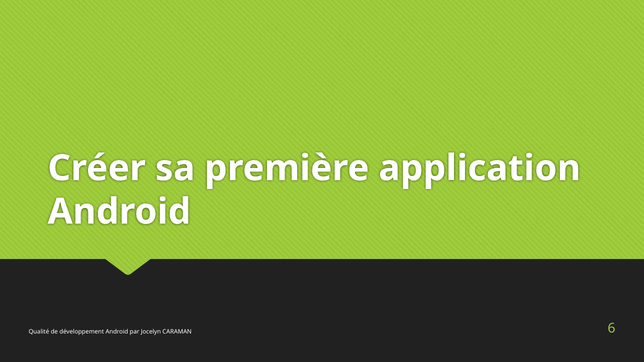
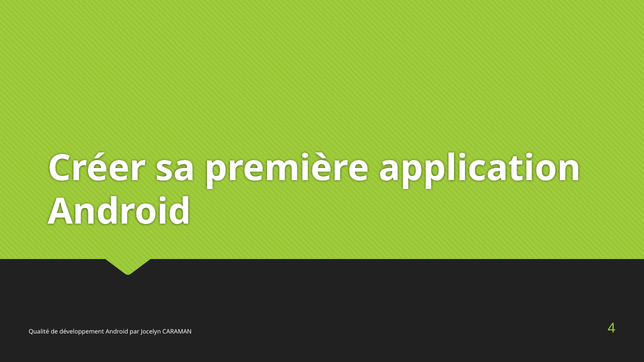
6: 6 -> 4 (612, 328)
